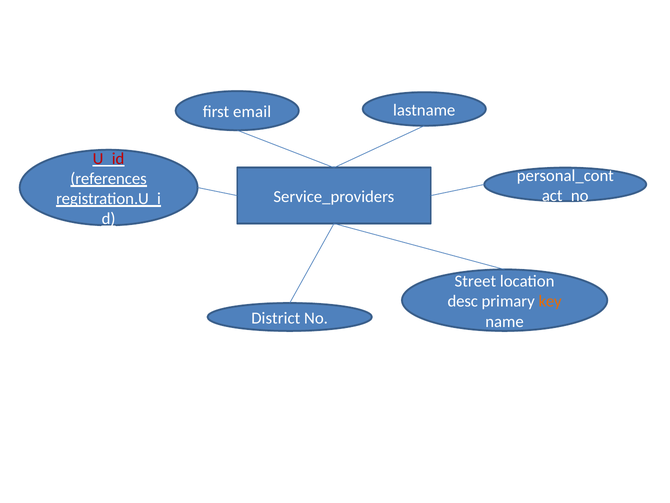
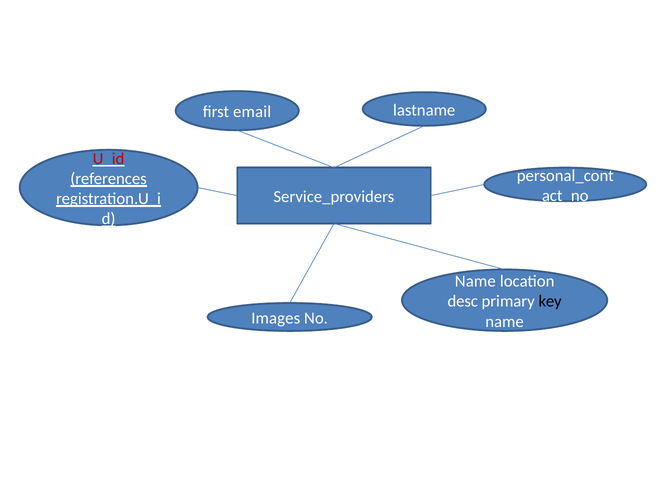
Street: Street -> Name (475, 281)
key colour: orange -> black (550, 301)
District: District -> Images (276, 318)
